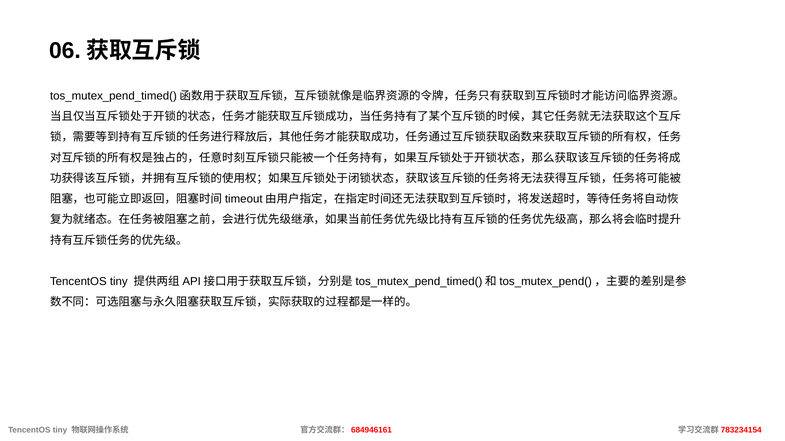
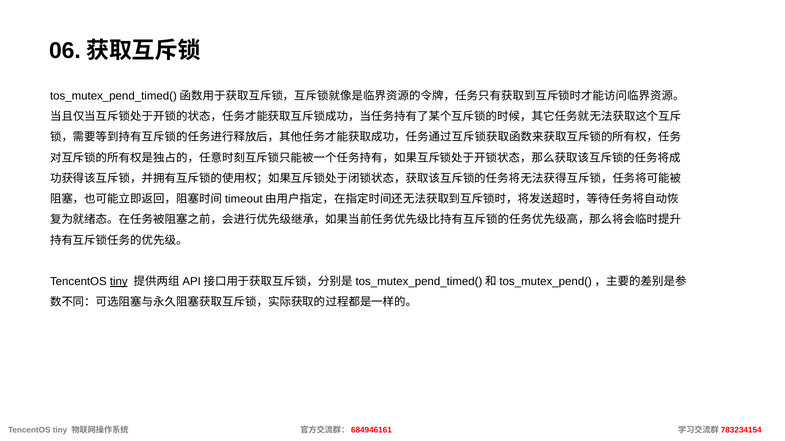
tiny underline: none -> present (119, 282)
